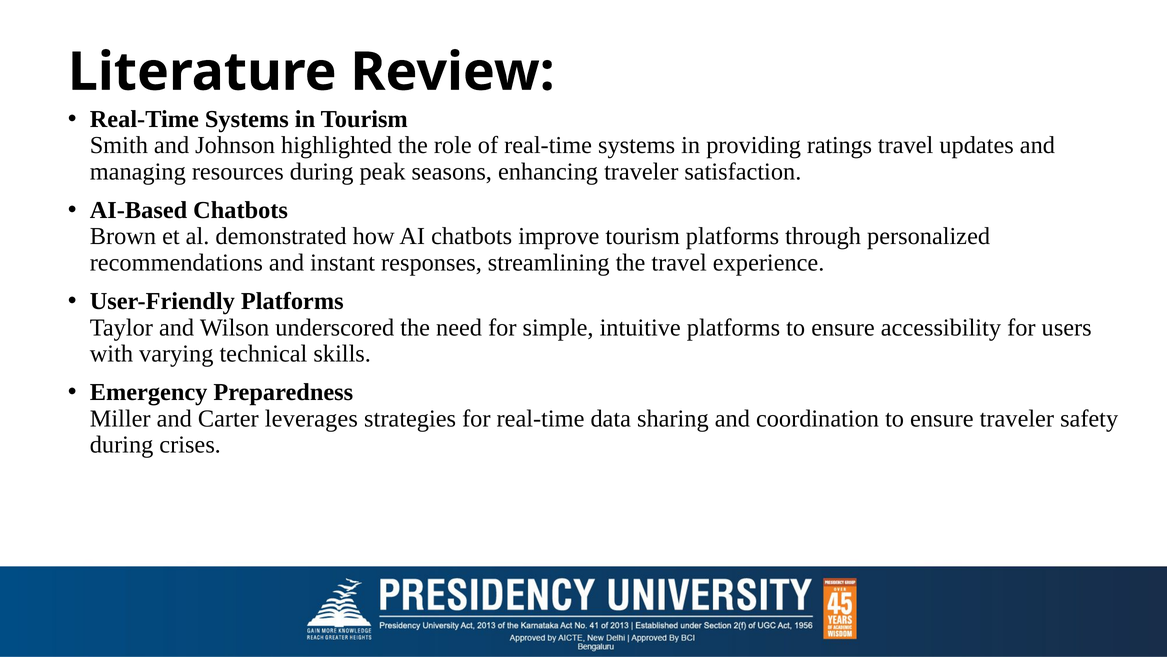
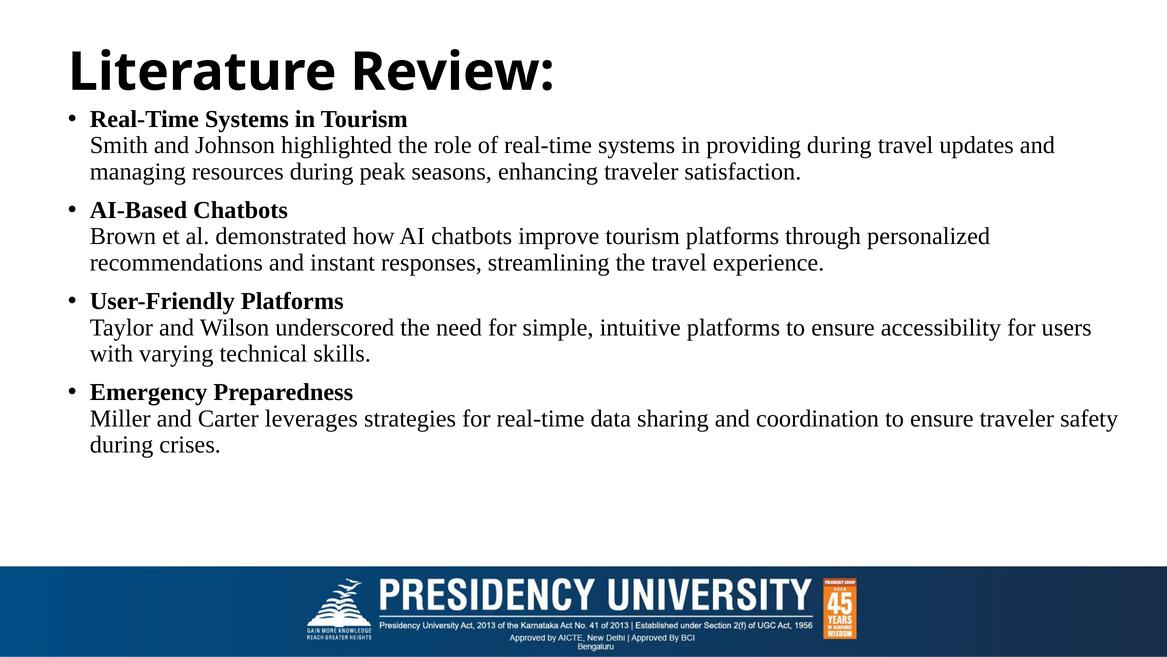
providing ratings: ratings -> during (839, 145)
